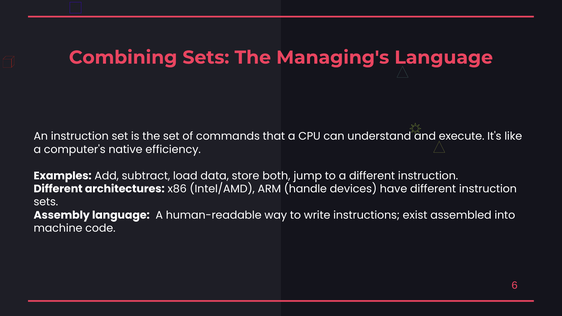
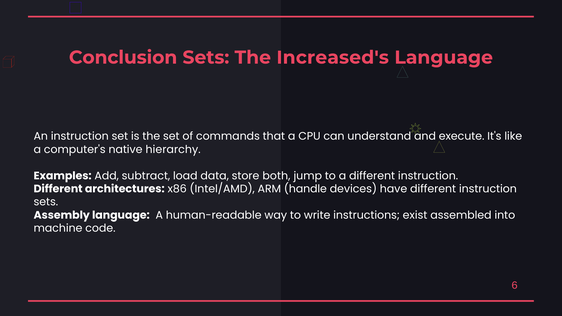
Combining: Combining -> Conclusion (123, 57)
Managing's: Managing's -> Increased's (333, 57)
efficiency: efficiency -> hierarchy (173, 150)
